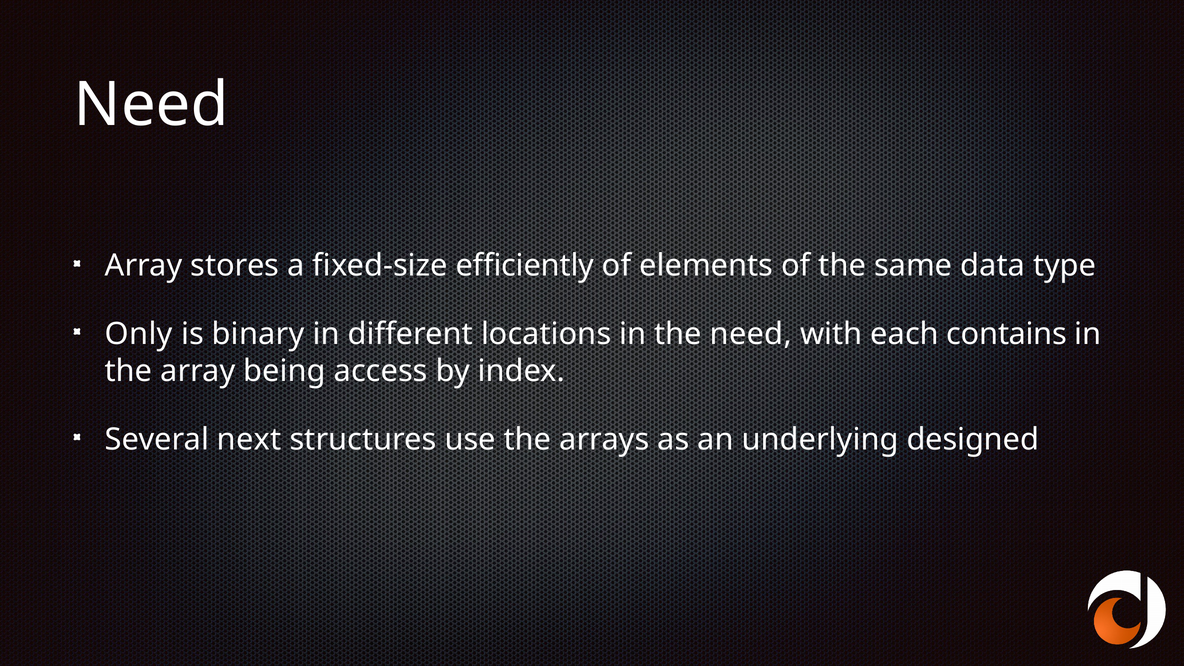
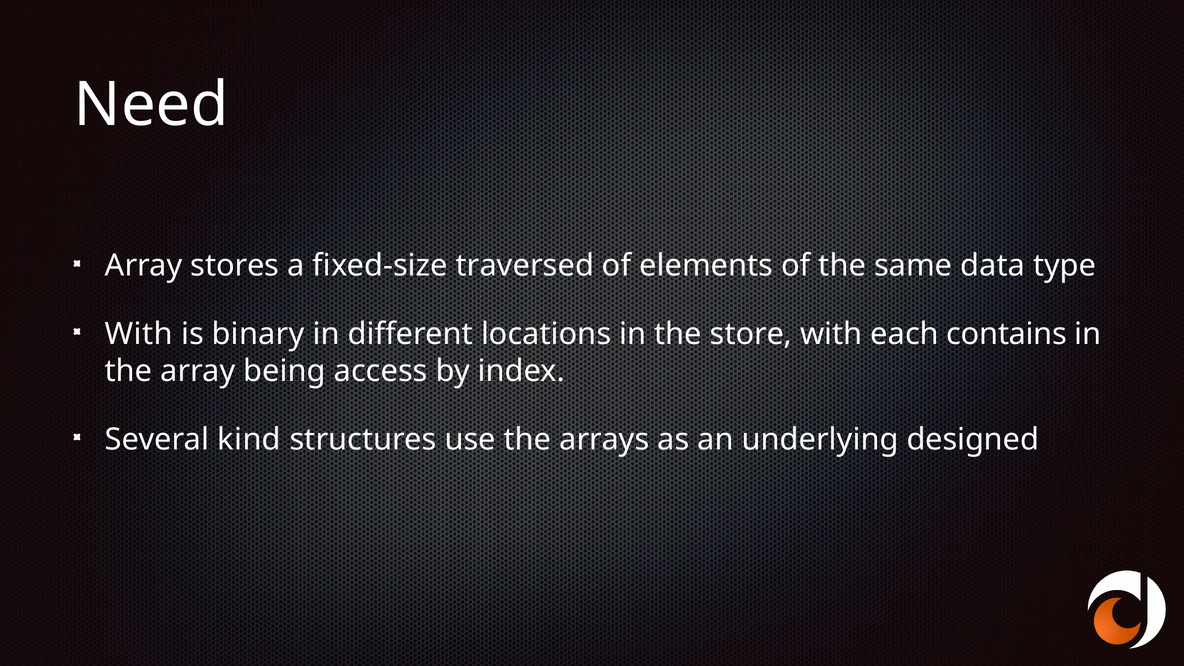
efficiently: efficiently -> traversed (525, 265)
Only: Only -> With (139, 334)
the need: need -> store (751, 334)
next: next -> kind (249, 439)
